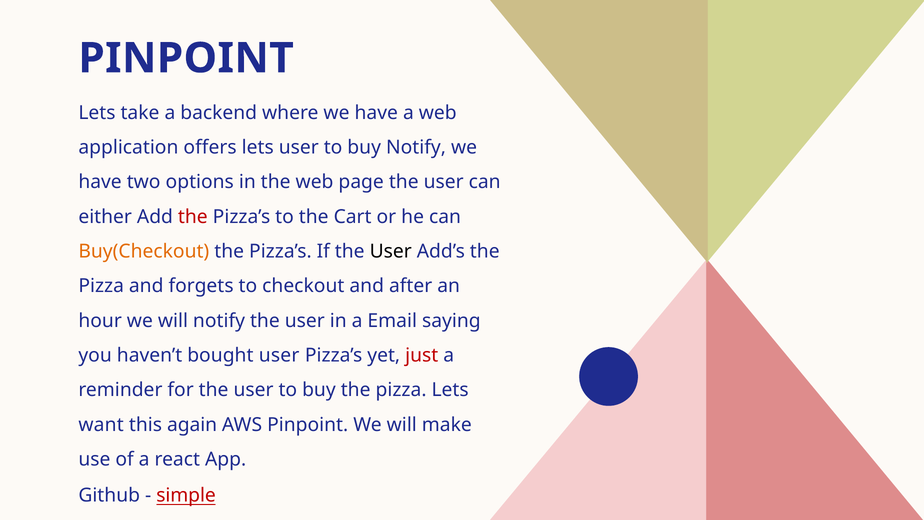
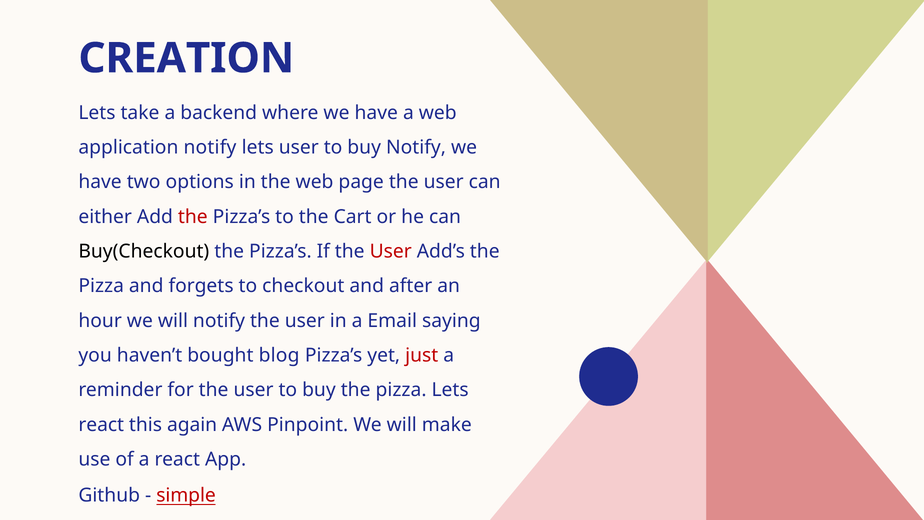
PINPOINT: PINPOINT -> CREATION (186, 58)
application offers: offers -> notify (210, 147)
Buy(Checkout colour: orange -> black (144, 251)
User colour: black -> red (391, 251)
bought user: user -> blog (279, 355)
want: want -> react (101, 424)
